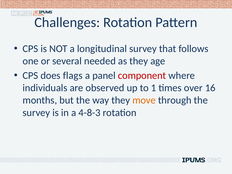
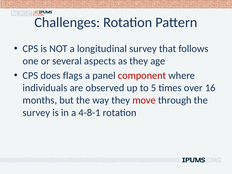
needed: needed -> aspects (100, 61)
1: 1 -> 5 (154, 88)
move colour: orange -> red (144, 100)
4-8-3: 4-8-3 -> 4-8-1 (89, 113)
